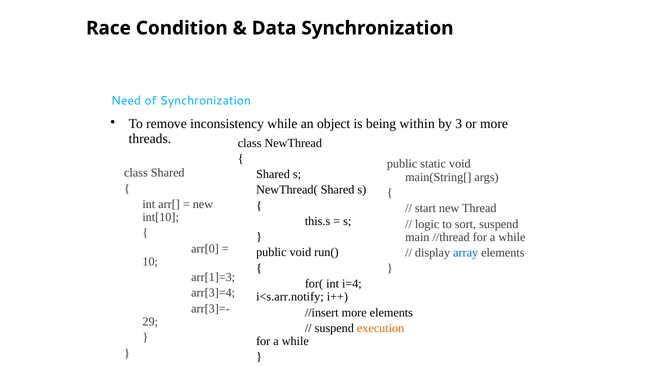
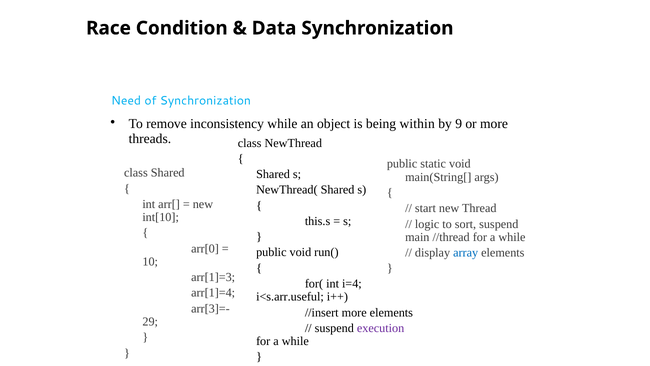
3: 3 -> 9 (459, 124)
arr[3]=4: arr[3]=4 -> arr[1]=4 (213, 293)
i<s.arr.notify: i<s.arr.notify -> i<s.arr.useful (290, 297)
execution colour: orange -> purple (381, 328)
